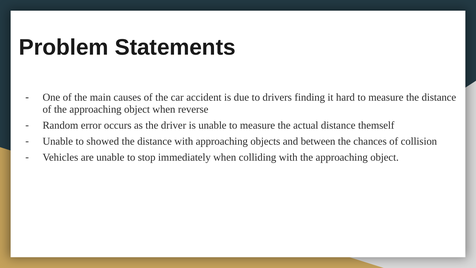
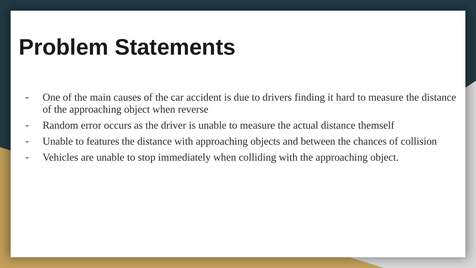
showed: showed -> features (103, 141)
